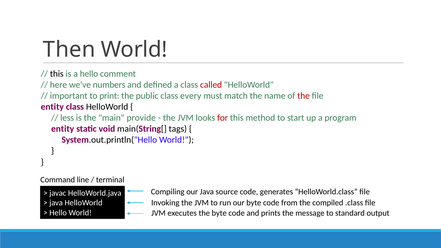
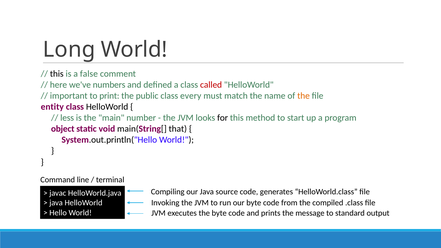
Then: Then -> Long (69, 49)
a hello: hello -> false (89, 74)
the colour: red -> orange (304, 96)
provide: provide -> number (141, 118)
for colour: red -> black (223, 118)
entity: entity -> object (63, 129)
tags: tags -> that (178, 129)
